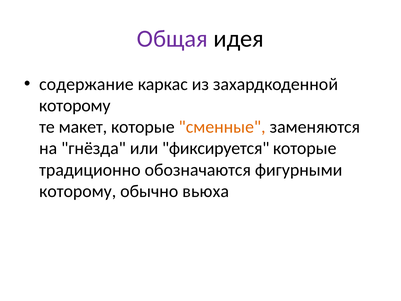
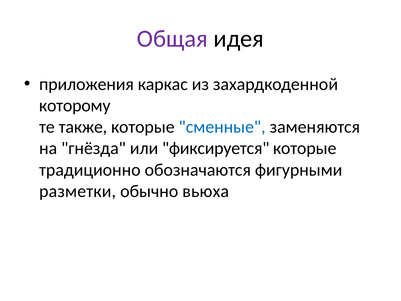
содержание: содержание -> приложения (86, 84)
макет: макет -> также (83, 127)
сменные colour: orange -> blue (222, 127)
которому: которому -> разметки (78, 191)
